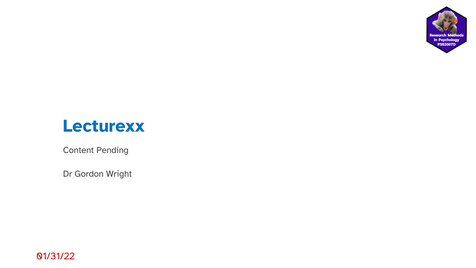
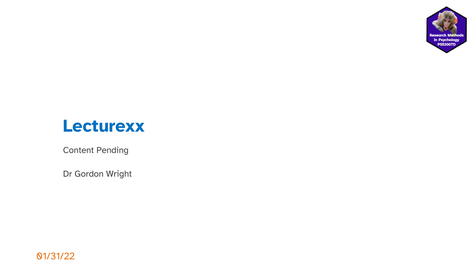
01/31/22 colour: red -> orange (56, 256)
